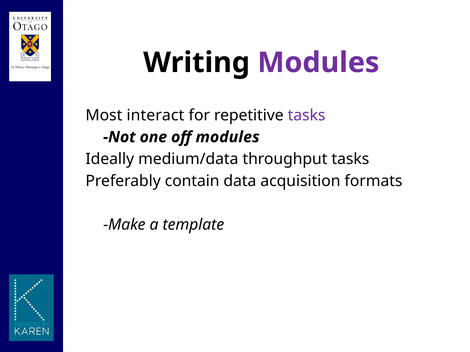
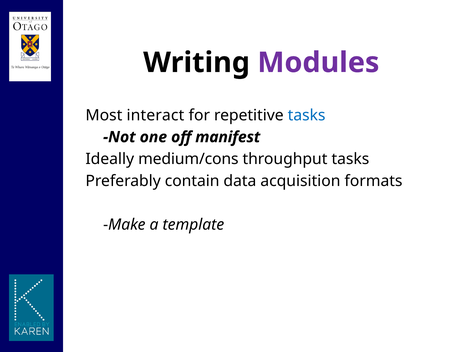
tasks colour: purple -> blue (307, 115)
off modules: modules -> manifest (228, 137)
medium/data: medium/data -> medium/cons (188, 159)
